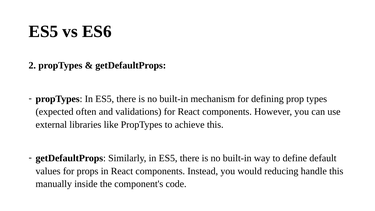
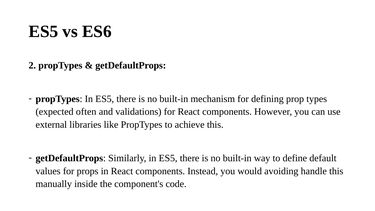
reducing: reducing -> avoiding (281, 171)
